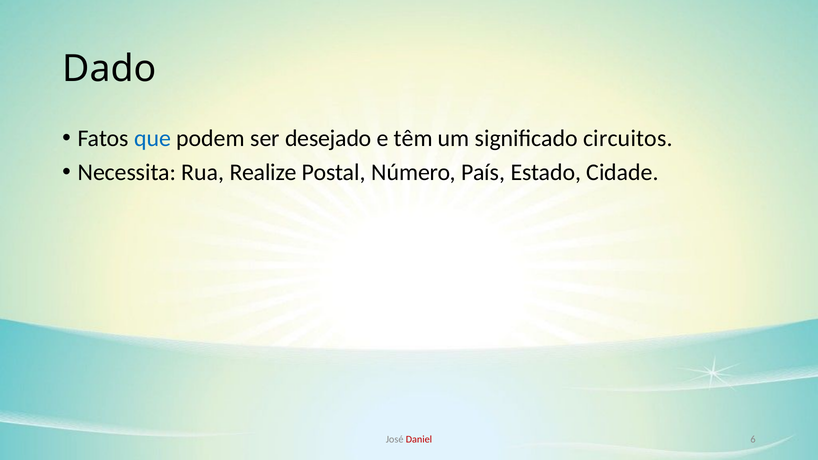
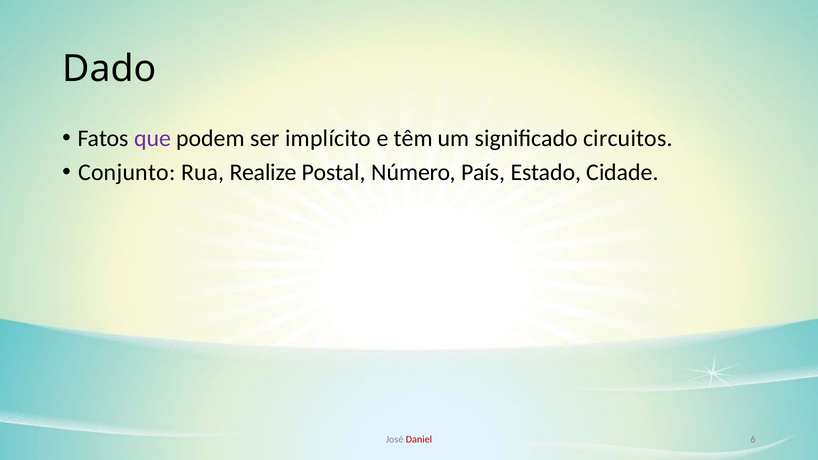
que colour: blue -> purple (153, 138)
desejado: desejado -> implícito (328, 138)
Necessita: Necessita -> Conjunto (127, 173)
